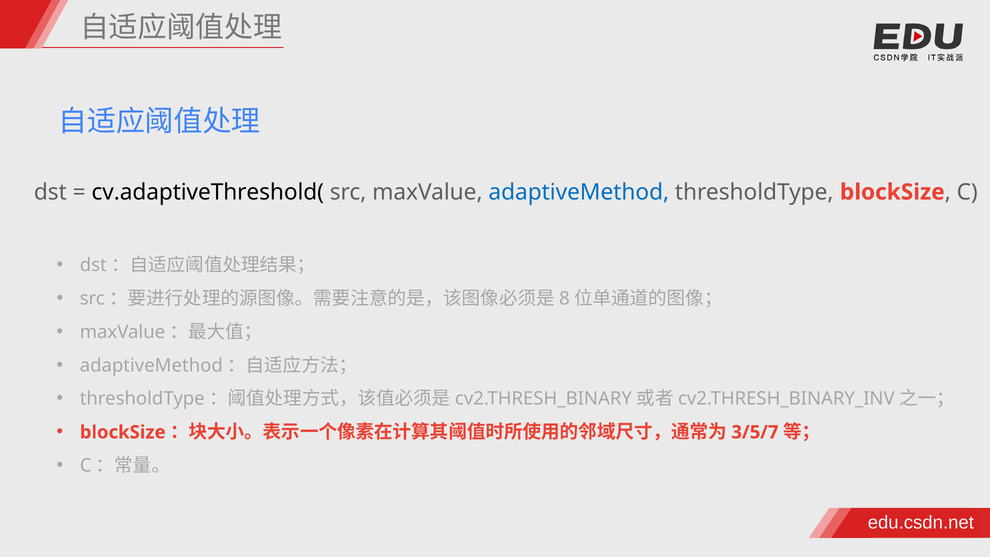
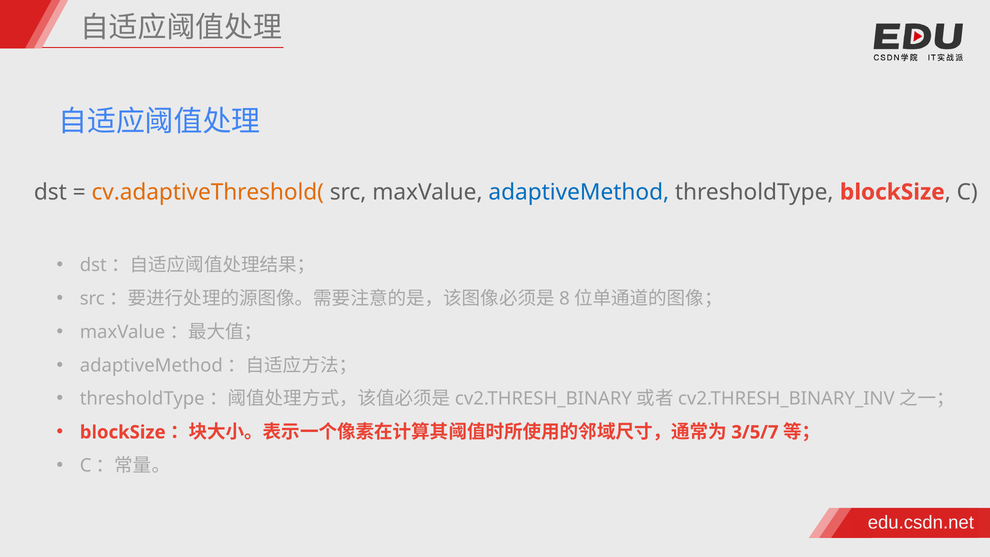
cv.adaptiveThreshold( colour: black -> orange (208, 192)
